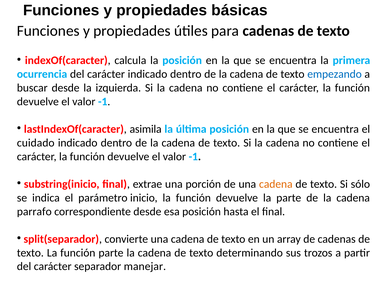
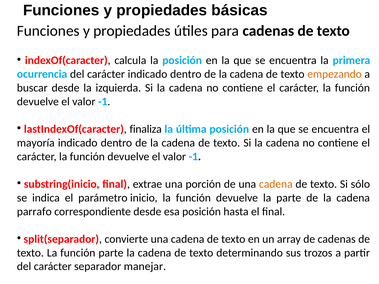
empezando colour: blue -> orange (335, 74)
asimila: asimila -> finaliza (146, 129)
cuidado: cuidado -> mayoría (36, 143)
